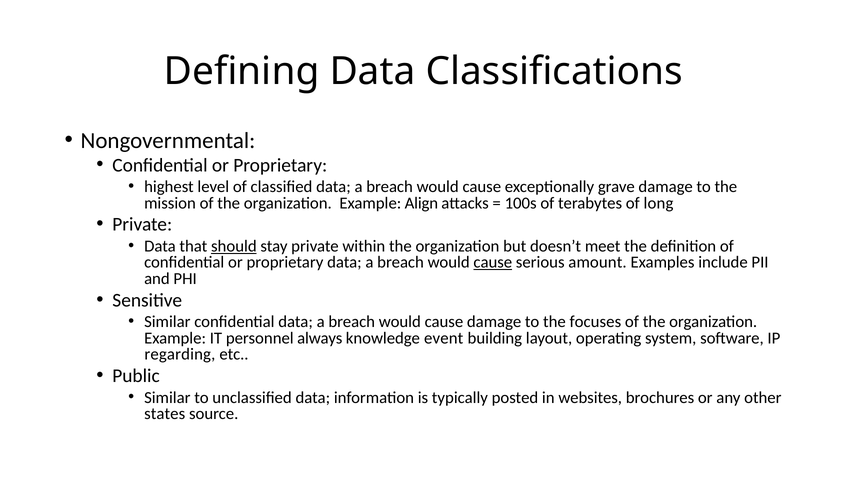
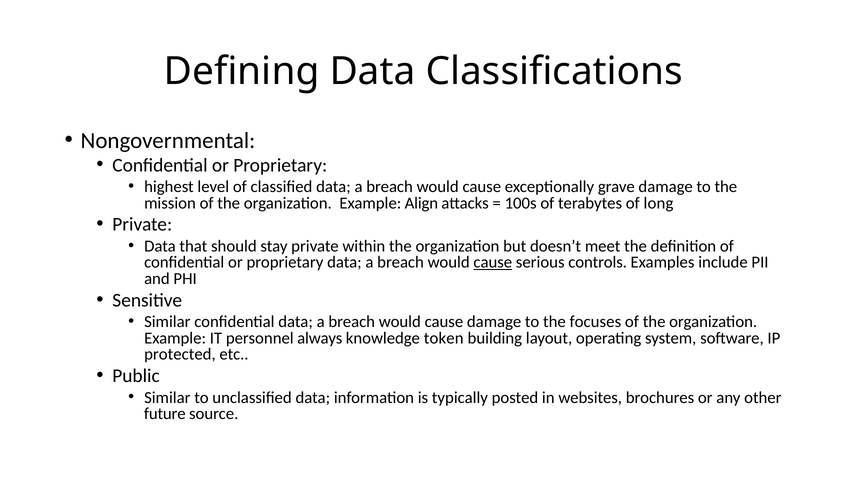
should underline: present -> none (234, 246)
amount: amount -> controls (598, 262)
event: event -> token (444, 338)
regarding: regarding -> protected (180, 354)
states: states -> future (165, 414)
